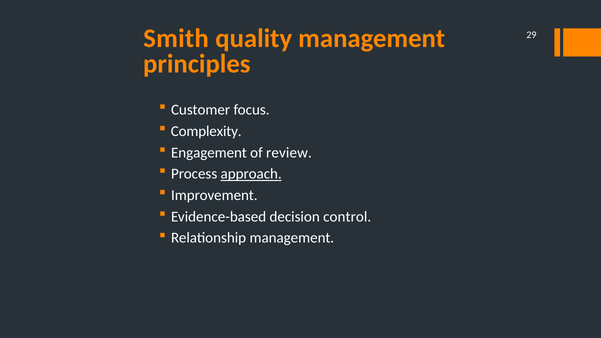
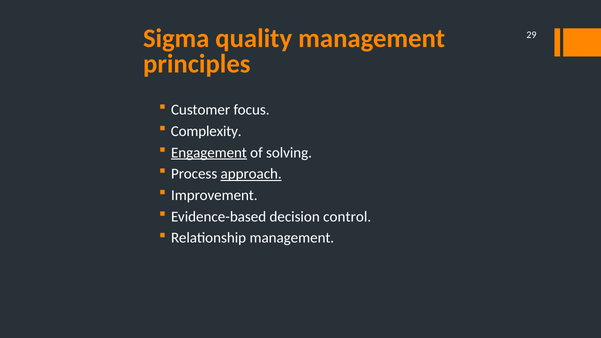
Smith: Smith -> Sigma (176, 38)
Engagement underline: none -> present (209, 153)
review: review -> solving (289, 153)
